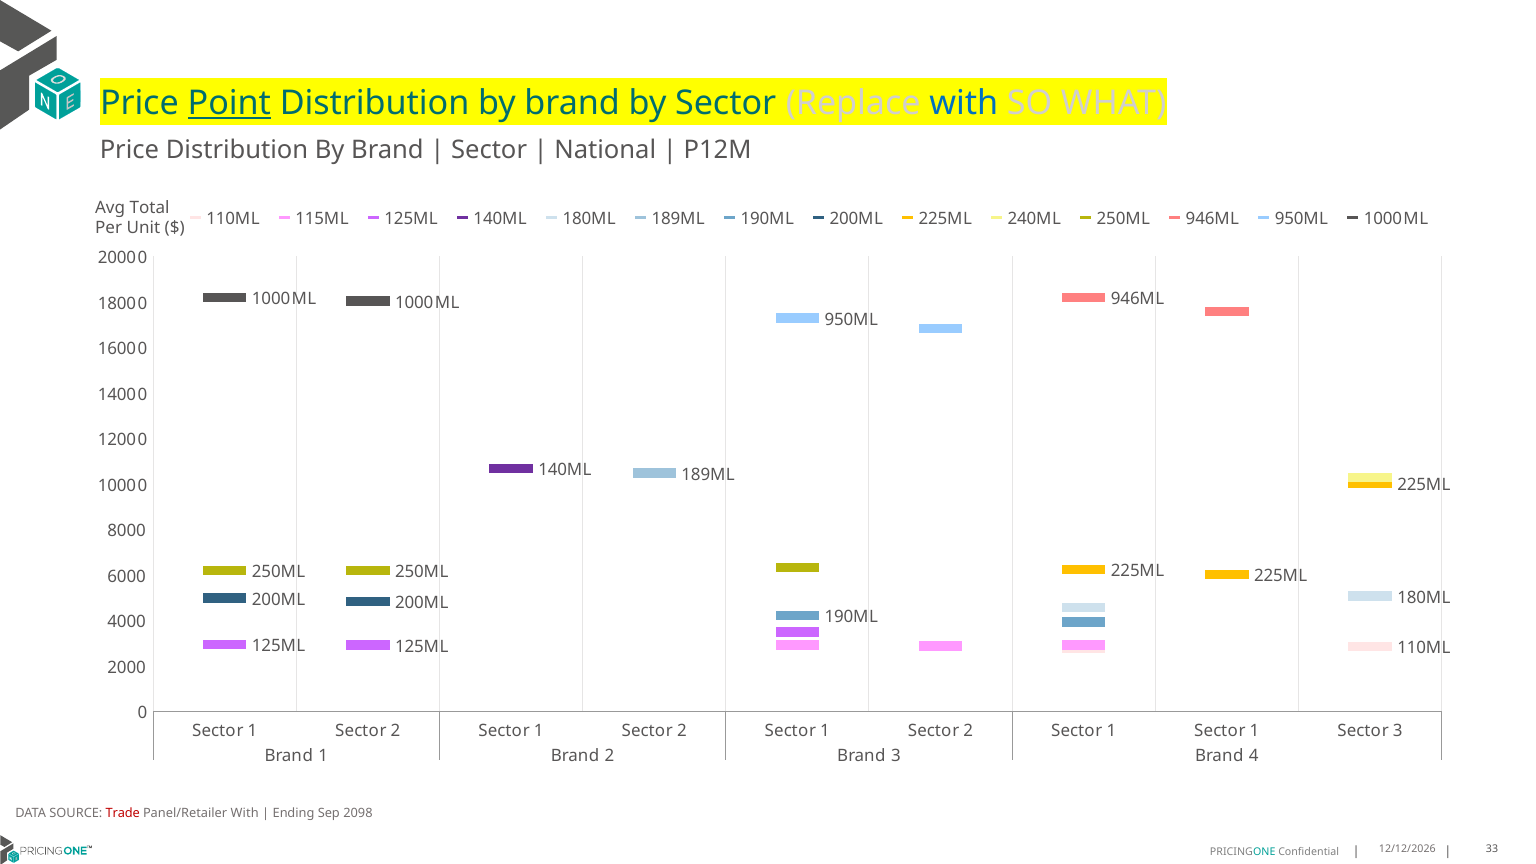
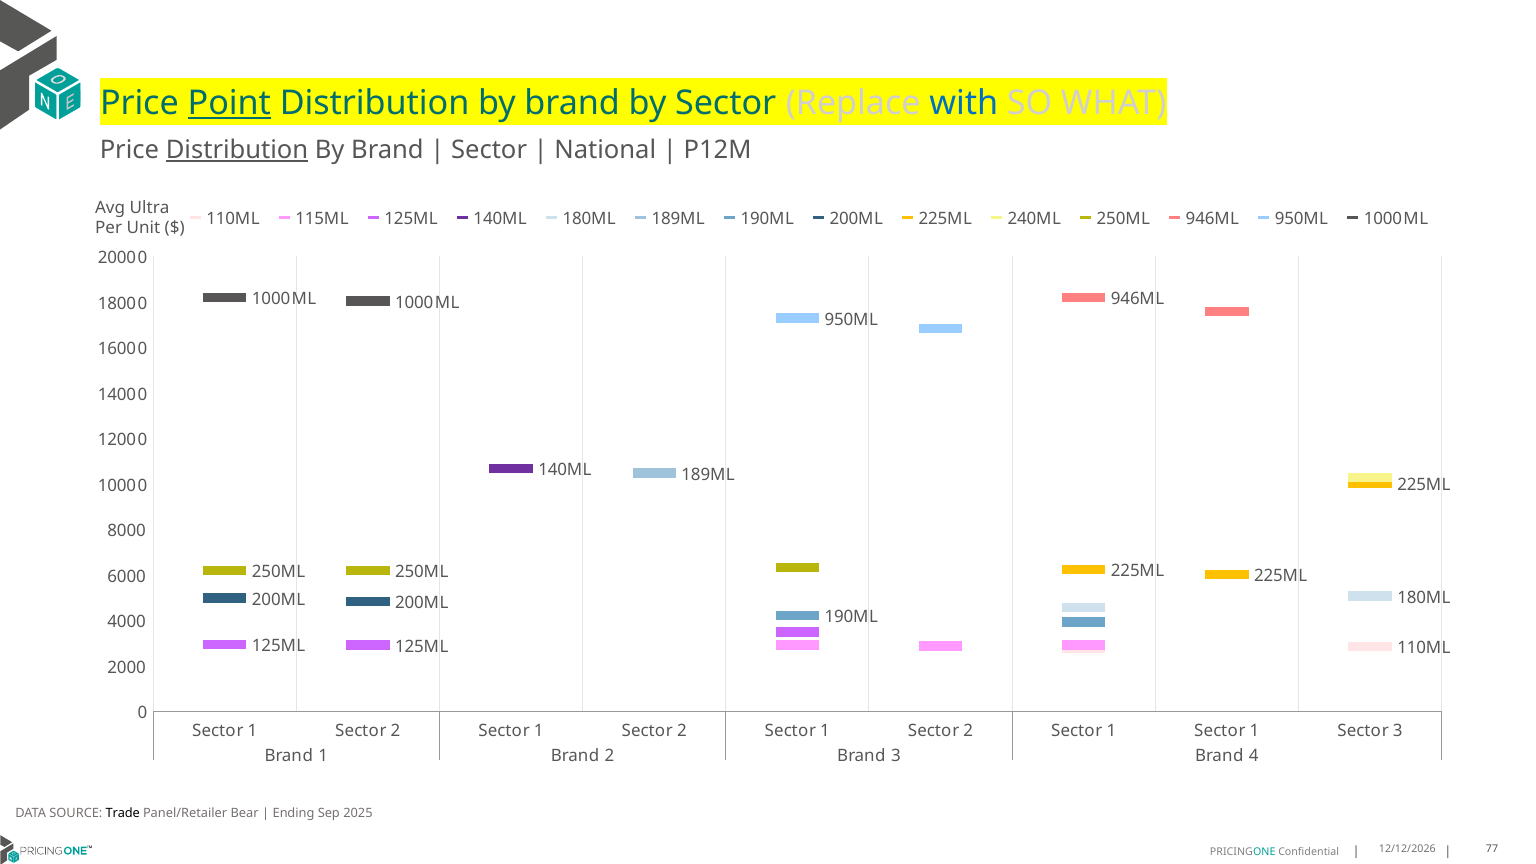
Distribution underline: none -> present (237, 150)
Total: Total -> Ultra (150, 208)
Trade colour: red -> black (123, 814)
Panel/Retailer With: With -> Bear (245, 814)
2098: 2098 -> 2025 (358, 814)
33: 33 -> 77 (1492, 850)
